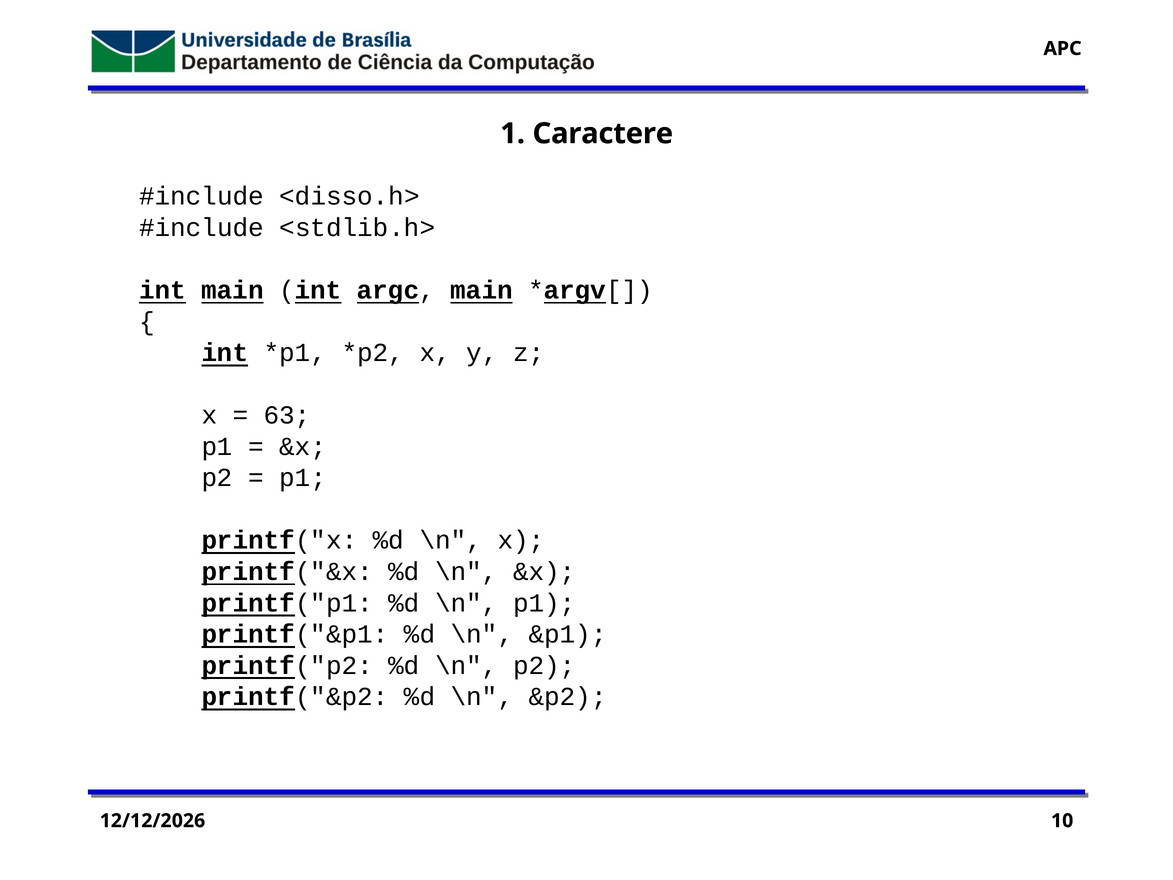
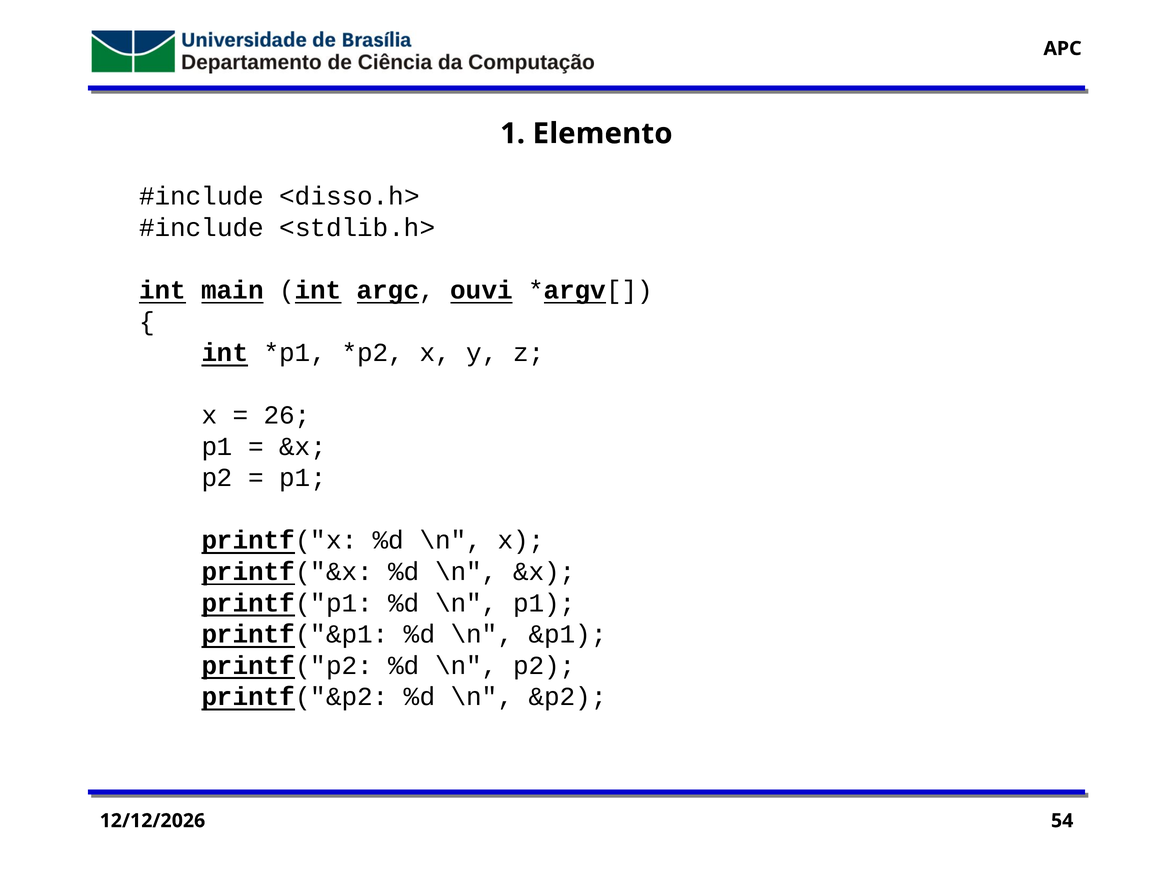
Caractere: Caractere -> Elemento (603, 134)
argc main: main -> ouvi (482, 290)
63: 63 -> 26 (287, 415)
10: 10 -> 54 (1062, 821)
